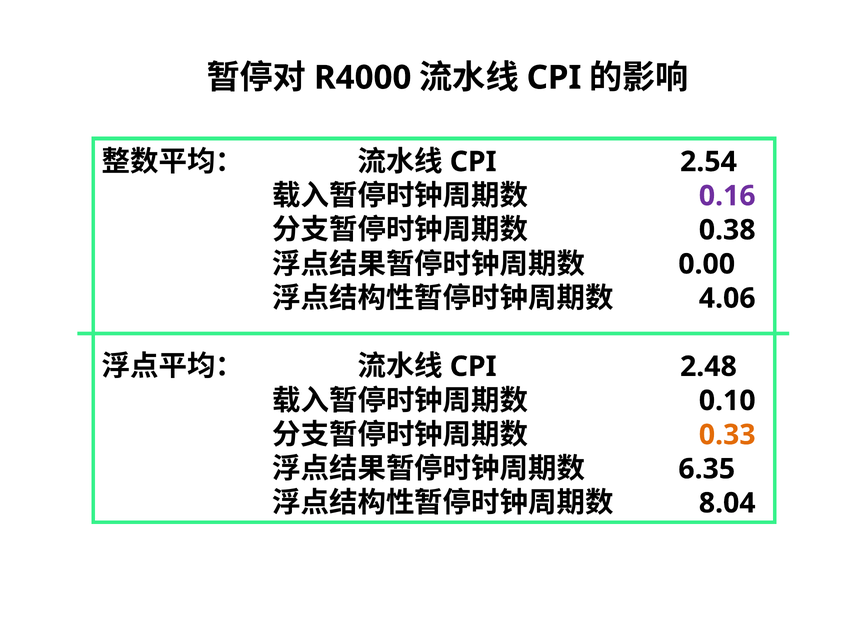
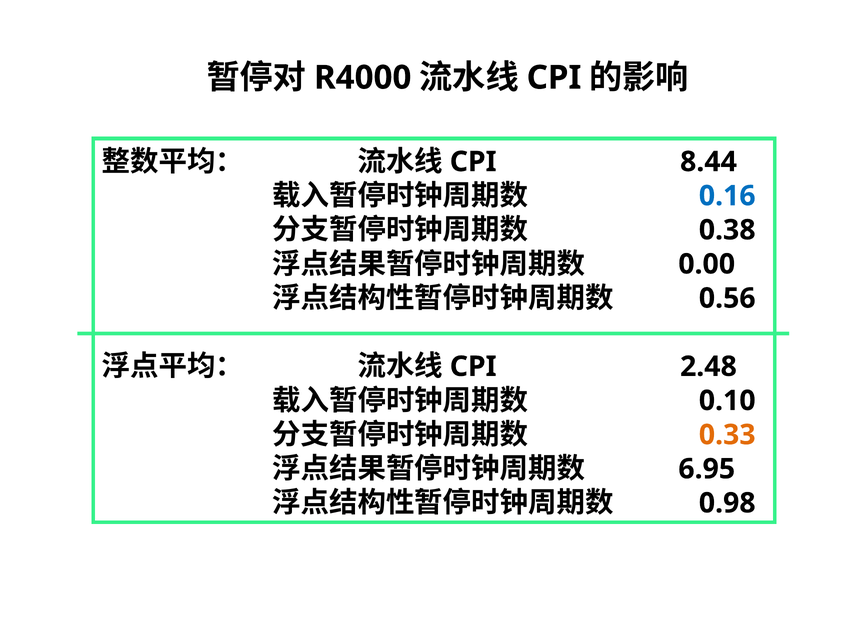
2.54: 2.54 -> 8.44 (708, 162)
0.16 colour: purple -> blue (727, 196)
4.06: 4.06 -> 0.56 (727, 298)
6.35: 6.35 -> 6.95 (707, 469)
8.04: 8.04 -> 0.98 (727, 503)
